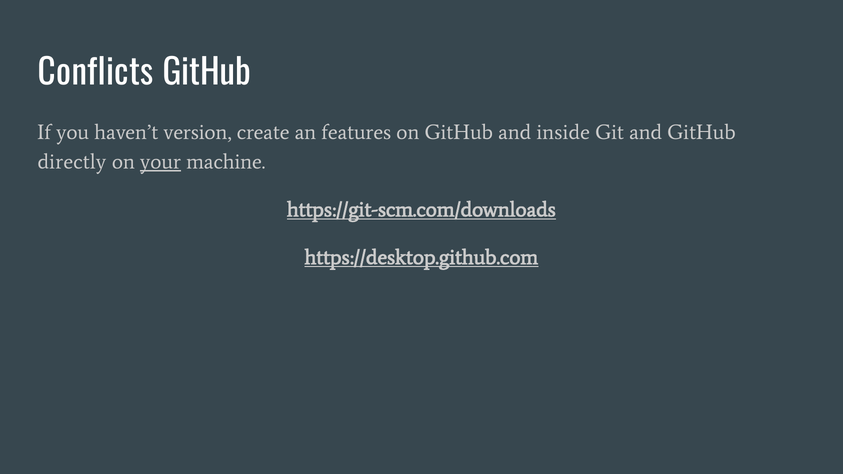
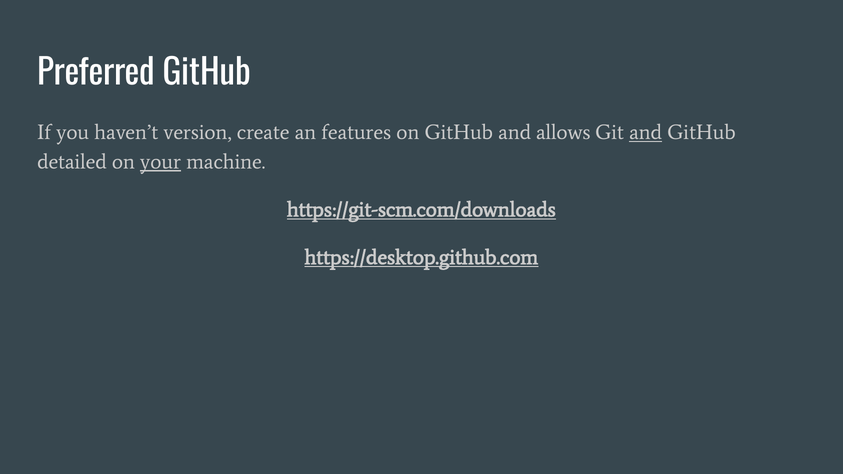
Conflicts: Conflicts -> Preferred (96, 73)
inside: inside -> allows (563, 133)
and underline: none -> present (646, 133)
directly: directly -> detailed (72, 162)
